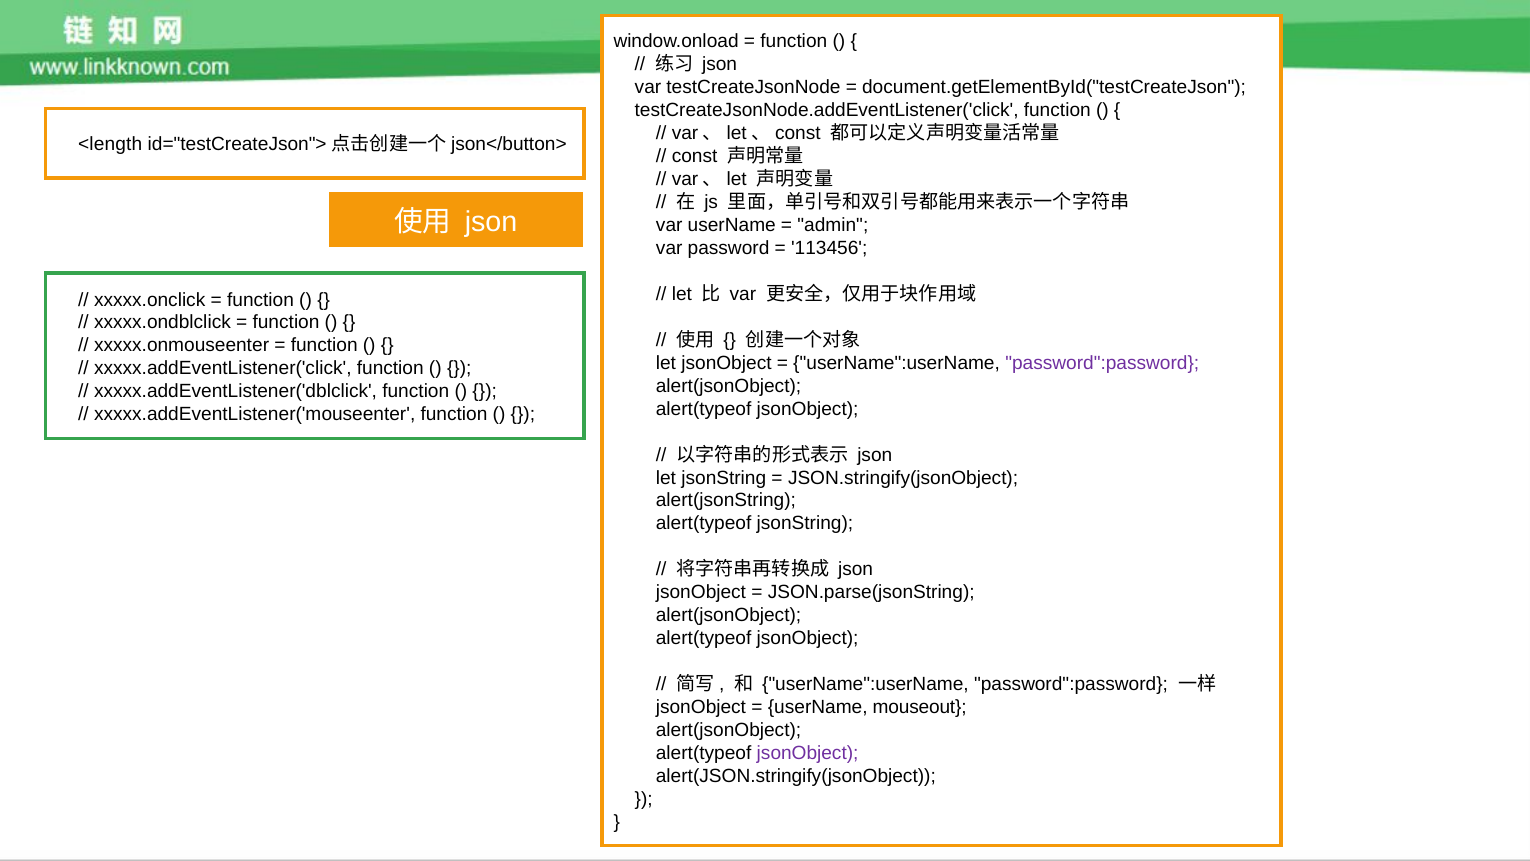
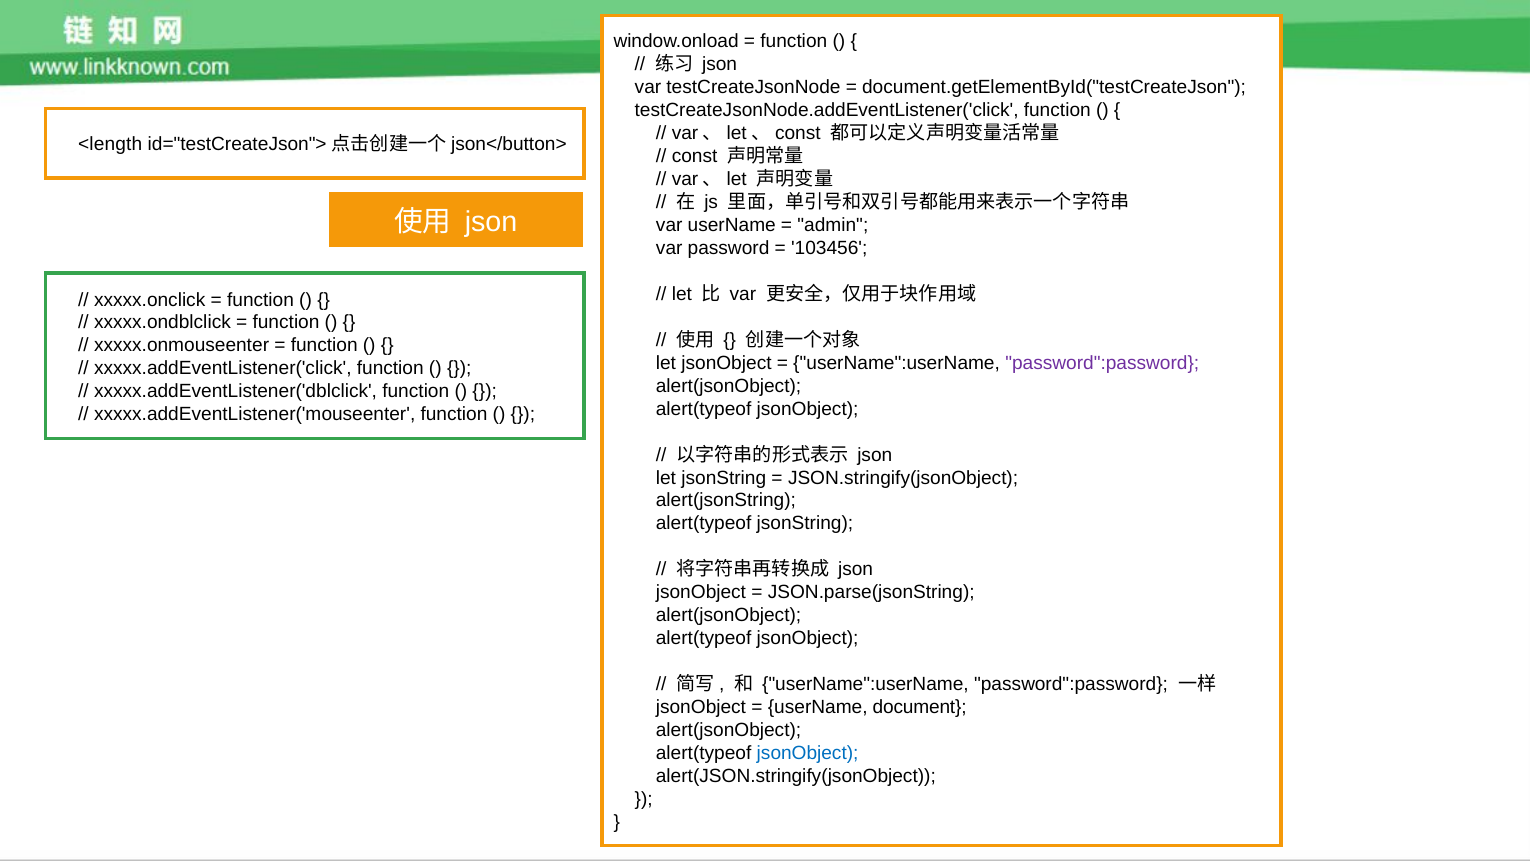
113456: 113456 -> 103456 (829, 248)
mouseout: mouseout -> document (920, 707)
jsonObject colour: purple -> blue (808, 753)
